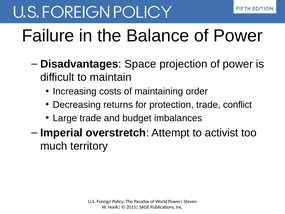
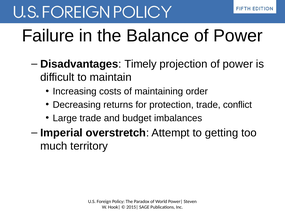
Space: Space -> Timely (141, 64)
activist: activist -> getting (222, 133)
